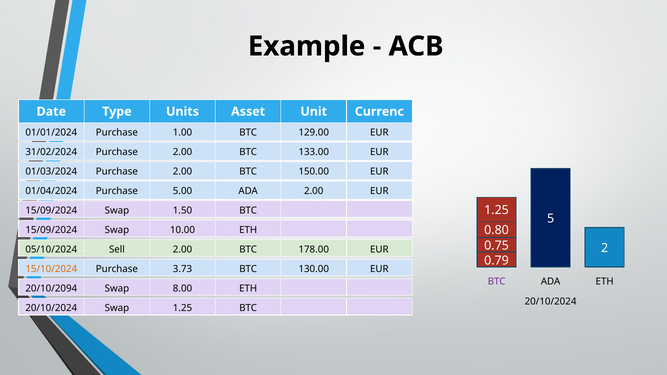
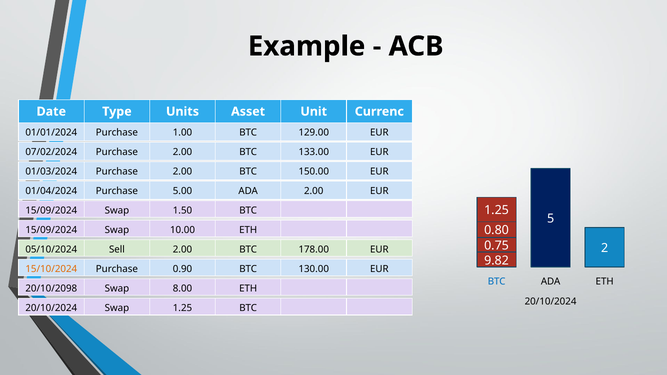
31/02/2024: 31/02/2024 -> 07/02/2024 (51, 152)
0.79: 0.79 -> 9.82 (497, 261)
3.73: 3.73 -> 0.90 (183, 269)
BTC colour: purple -> blue (497, 281)
20/10/2094: 20/10/2094 -> 20/10/2098 (51, 289)
